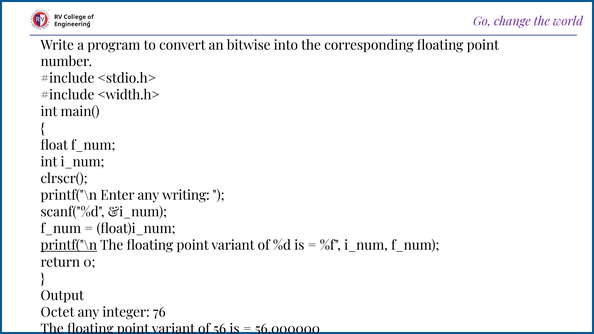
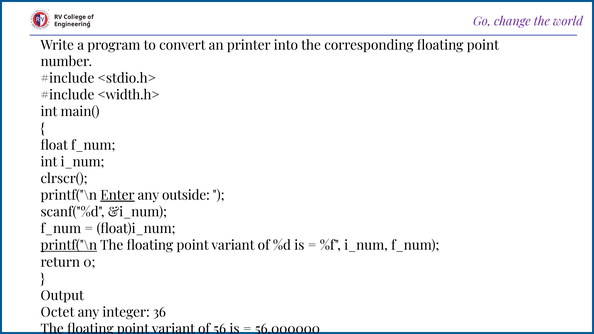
bitwise: bitwise -> printer (249, 45)
Enter underline: none -> present (117, 195)
writing: writing -> outside (186, 195)
76: 76 -> 36 (159, 312)
